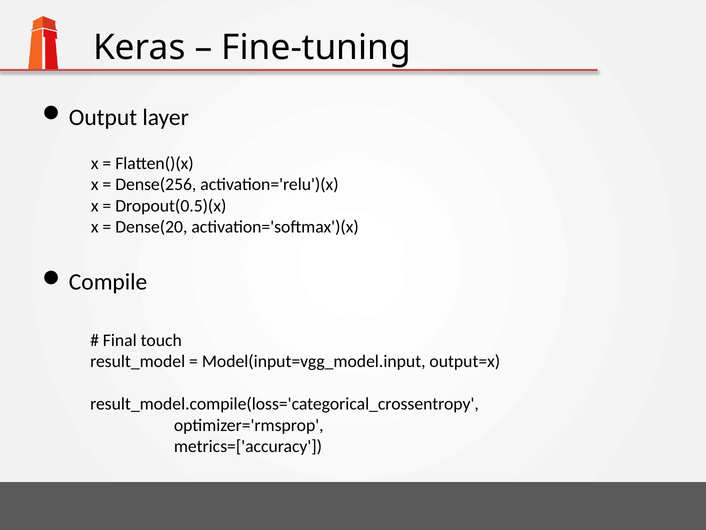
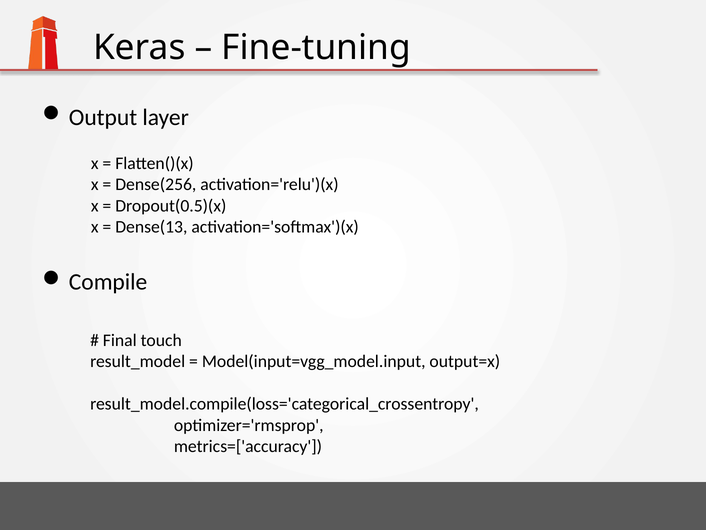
Dense(20: Dense(20 -> Dense(13 (151, 227)
